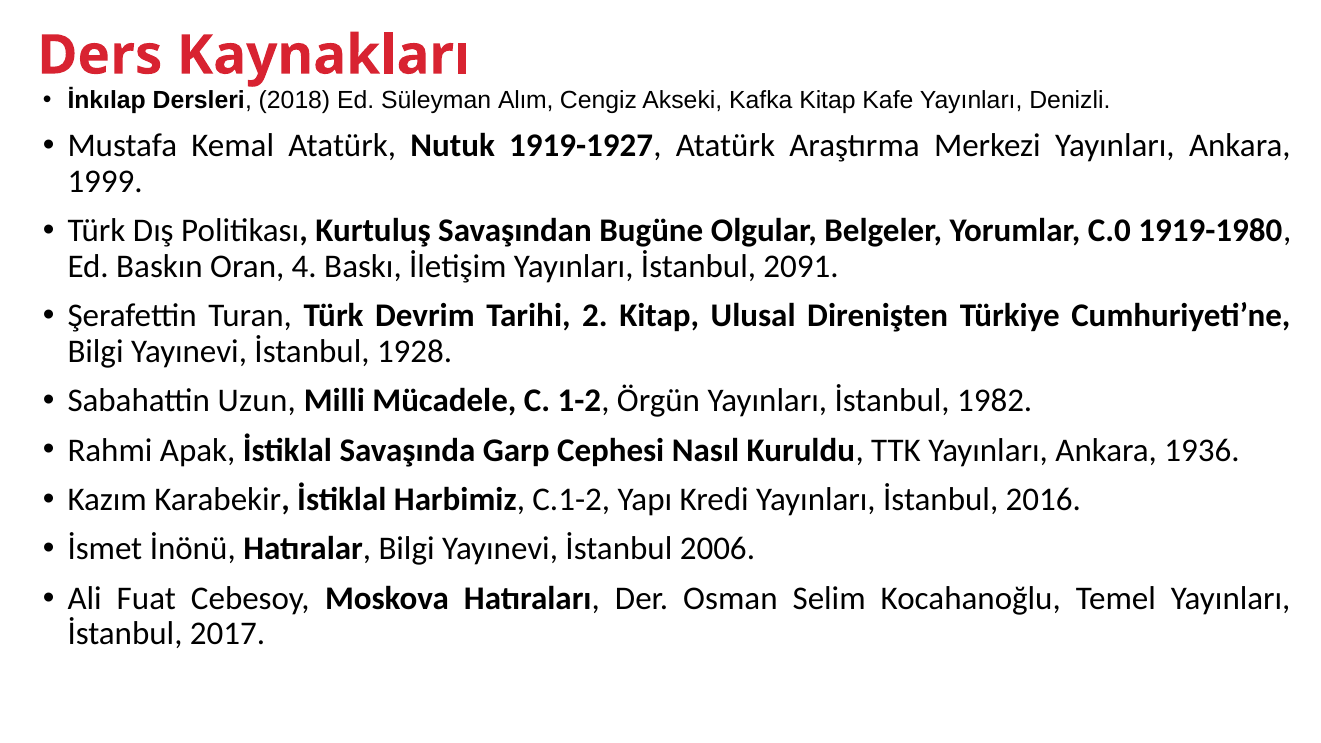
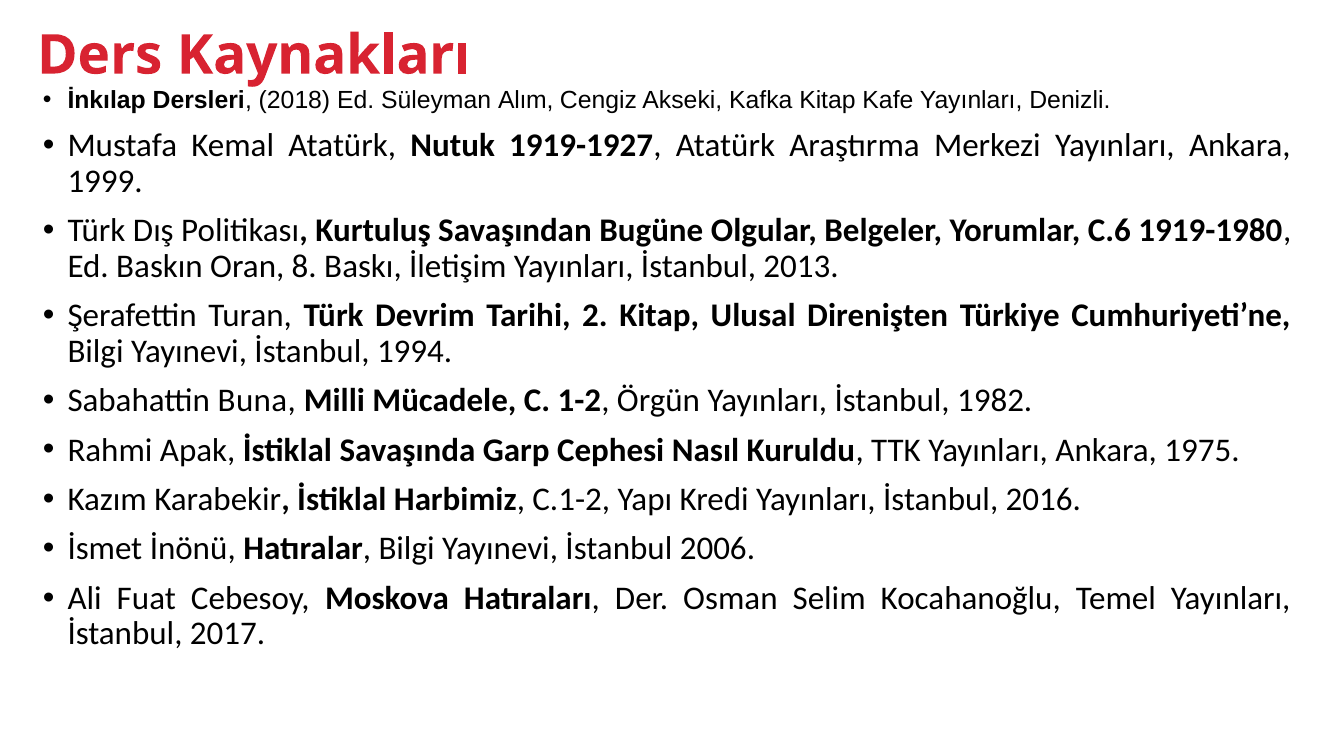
C.0: C.0 -> C.6 (1109, 231)
4: 4 -> 8 (304, 266)
2091: 2091 -> 2013 (801, 266)
1928: 1928 -> 1994 (415, 351)
Uzun: Uzun -> Buna (257, 401)
1936: 1936 -> 1975 (1202, 450)
